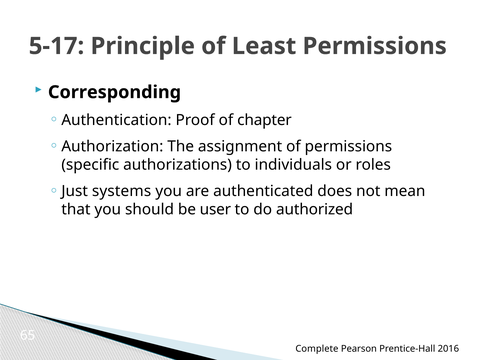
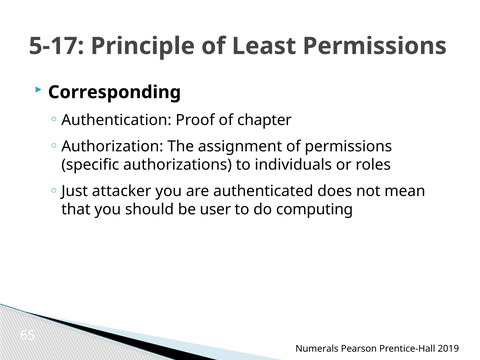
systems: systems -> attacker (122, 191)
authorized: authorized -> computing (315, 210)
Complete: Complete -> Numerals (317, 349)
2016: 2016 -> 2019 (448, 349)
